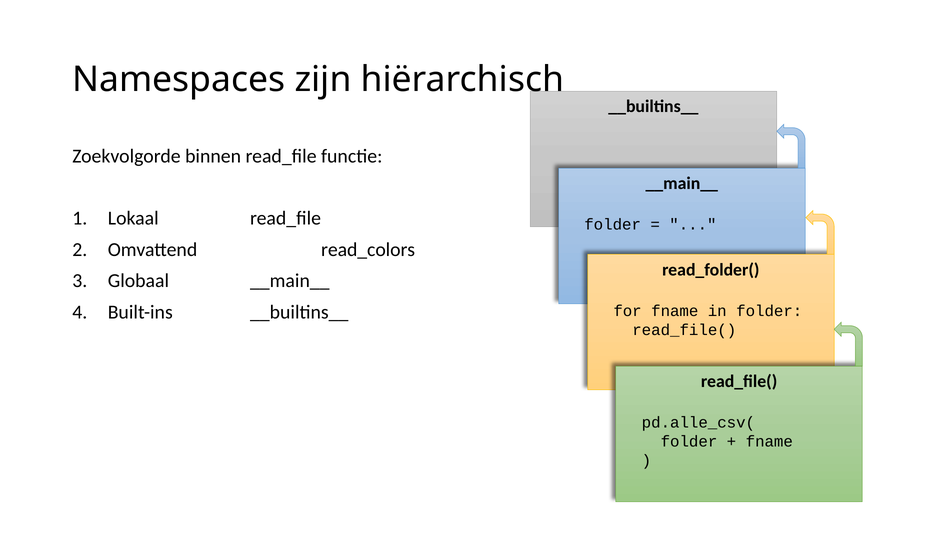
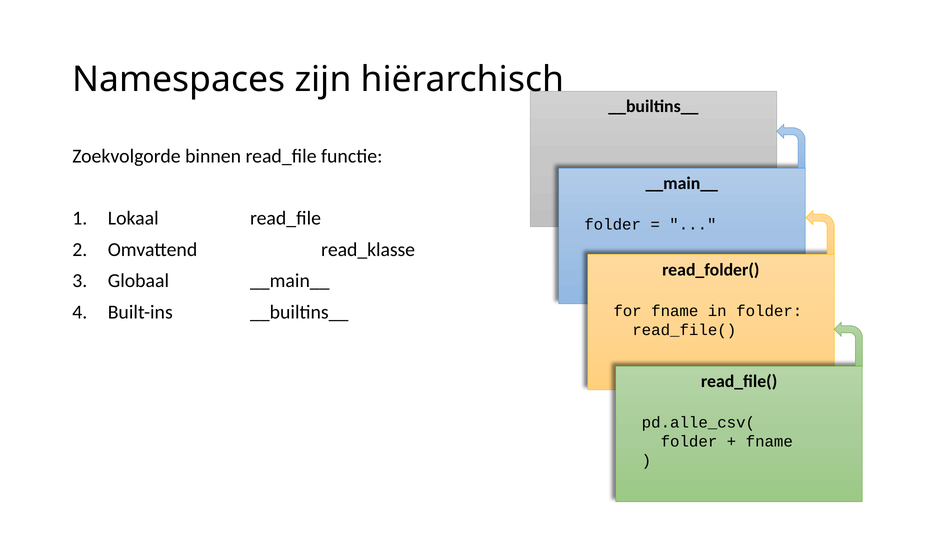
read_colors: read_colors -> read_klasse (368, 250)
